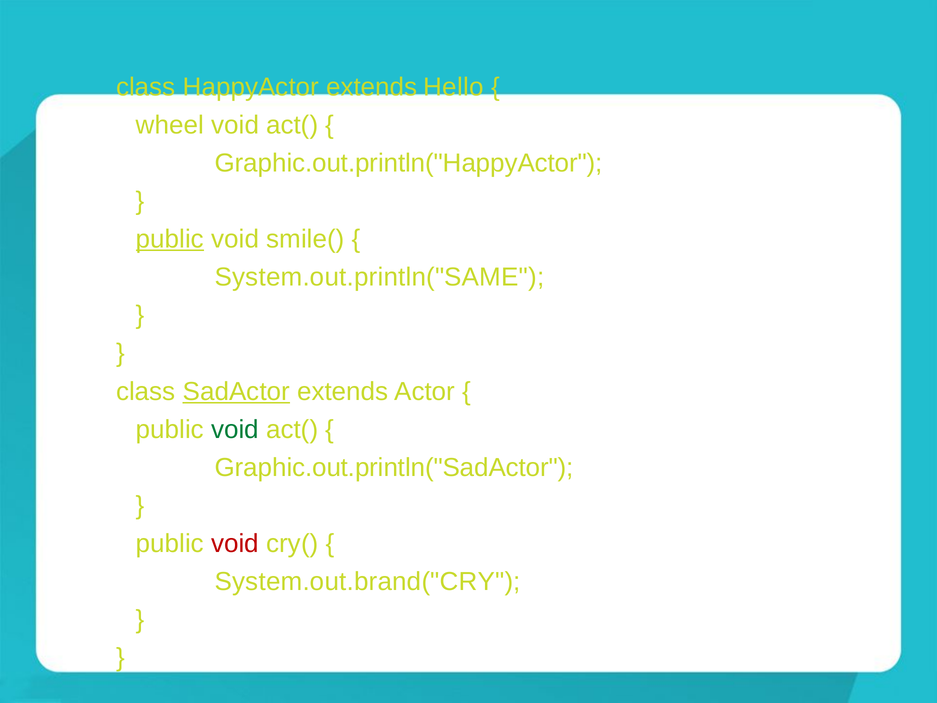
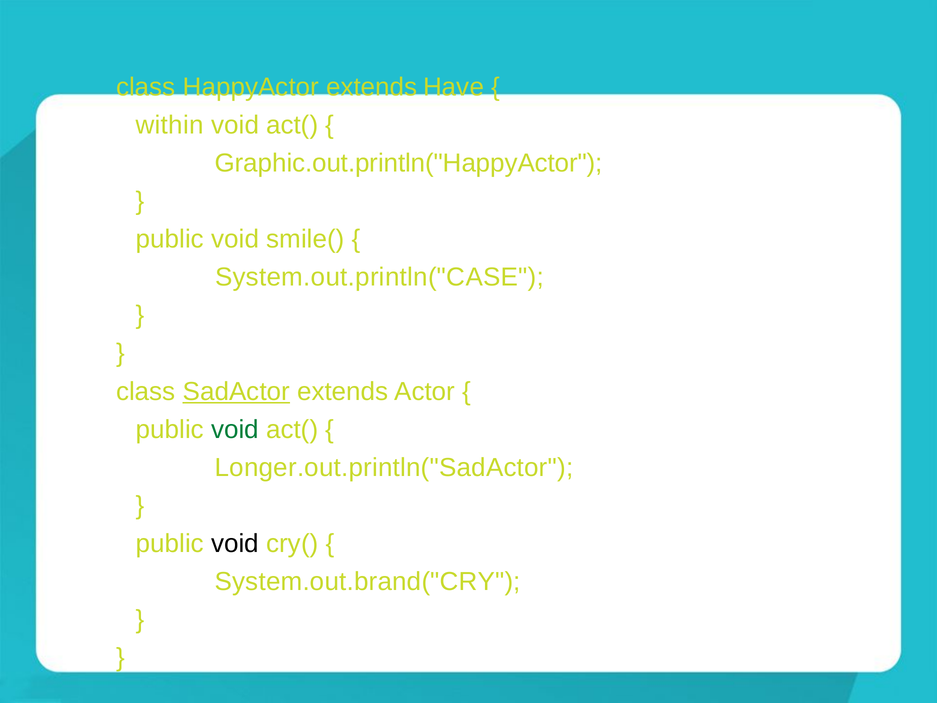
Hello: Hello -> Have (454, 87)
wheel: wheel -> within (170, 125)
public underline: present -> none (170, 239)
System.out.println("SAME: System.out.println("SAME -> System.out.println("CASE (380, 277)
Graphic.out.println("SadActor: Graphic.out.println("SadActor -> Longer.out.println("SadActor (394, 467)
void colour: red -> black (235, 543)
